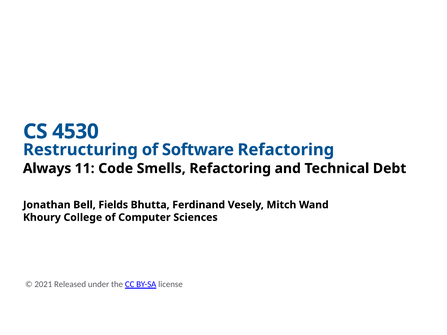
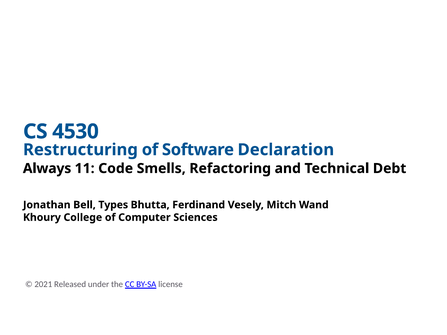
Software Refactoring: Refactoring -> Declaration (286, 150)
Fields: Fields -> Types (113, 205)
